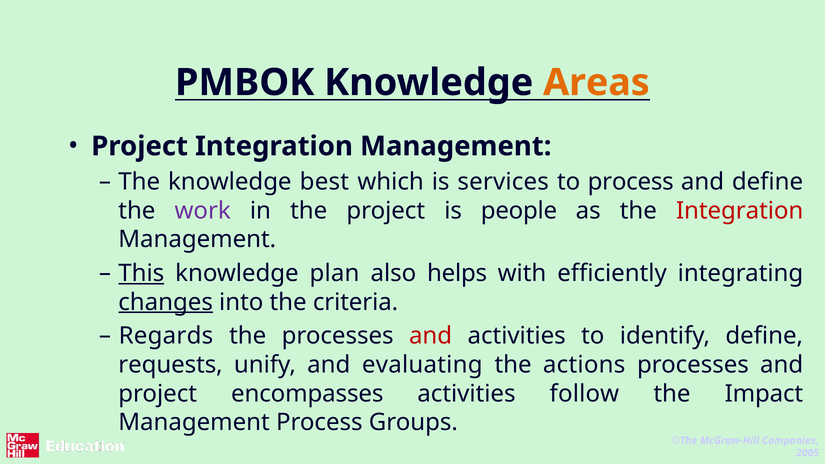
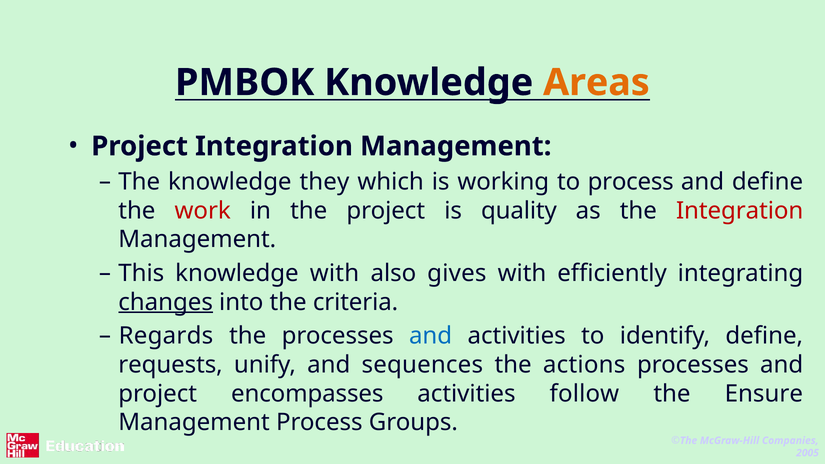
best: best -> they (324, 182)
services: services -> working (503, 182)
work colour: purple -> red (203, 211)
people: people -> quality (519, 211)
This underline: present -> none (141, 273)
knowledge plan: plan -> with (334, 273)
helps: helps -> gives (457, 273)
and colour: red -> blue (431, 336)
evaluating: evaluating -> sequences (422, 365)
Impact: Impact -> Ensure (764, 394)
